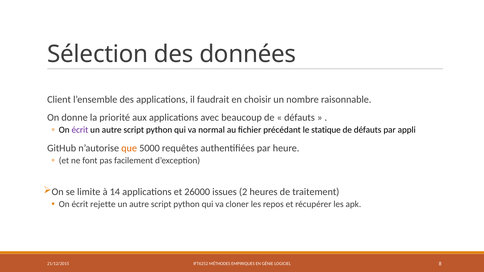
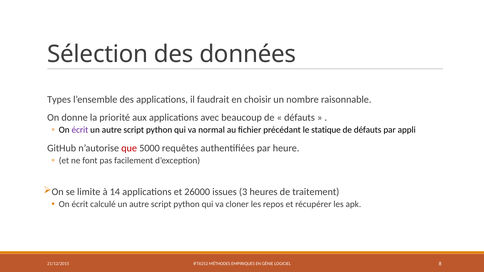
Client: Client -> Types (59, 100)
que colour: orange -> red (129, 148)
2: 2 -> 3 (243, 192)
rejette: rejette -> calculé (103, 204)
